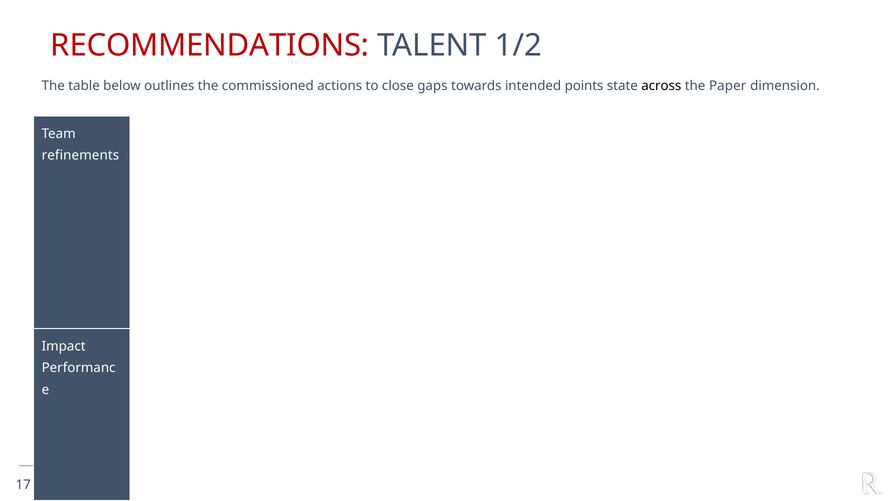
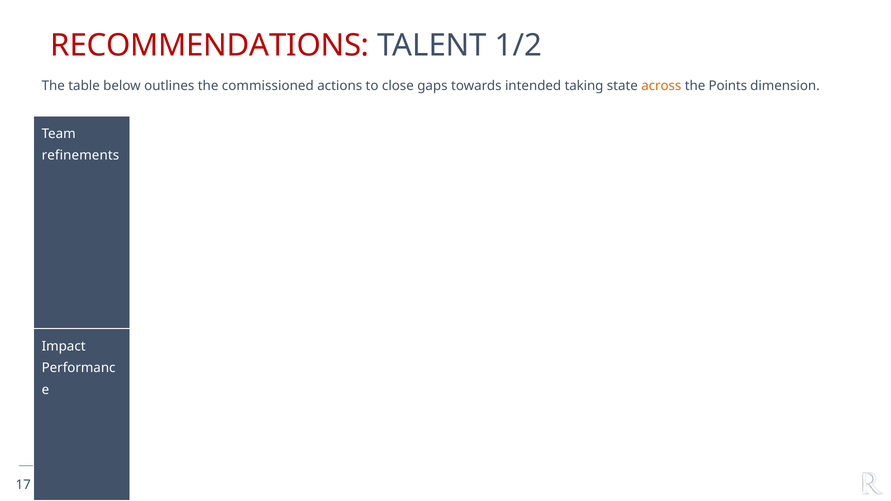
points: points -> taking (584, 86)
across colour: black -> orange (661, 86)
Paper: Paper -> Points (728, 86)
